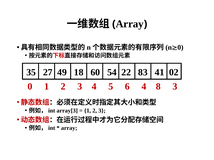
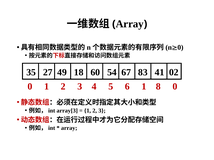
22: 22 -> 67 (126, 73)
6 4: 4 -> 1 (144, 87)
8 3: 3 -> 0 (175, 87)
